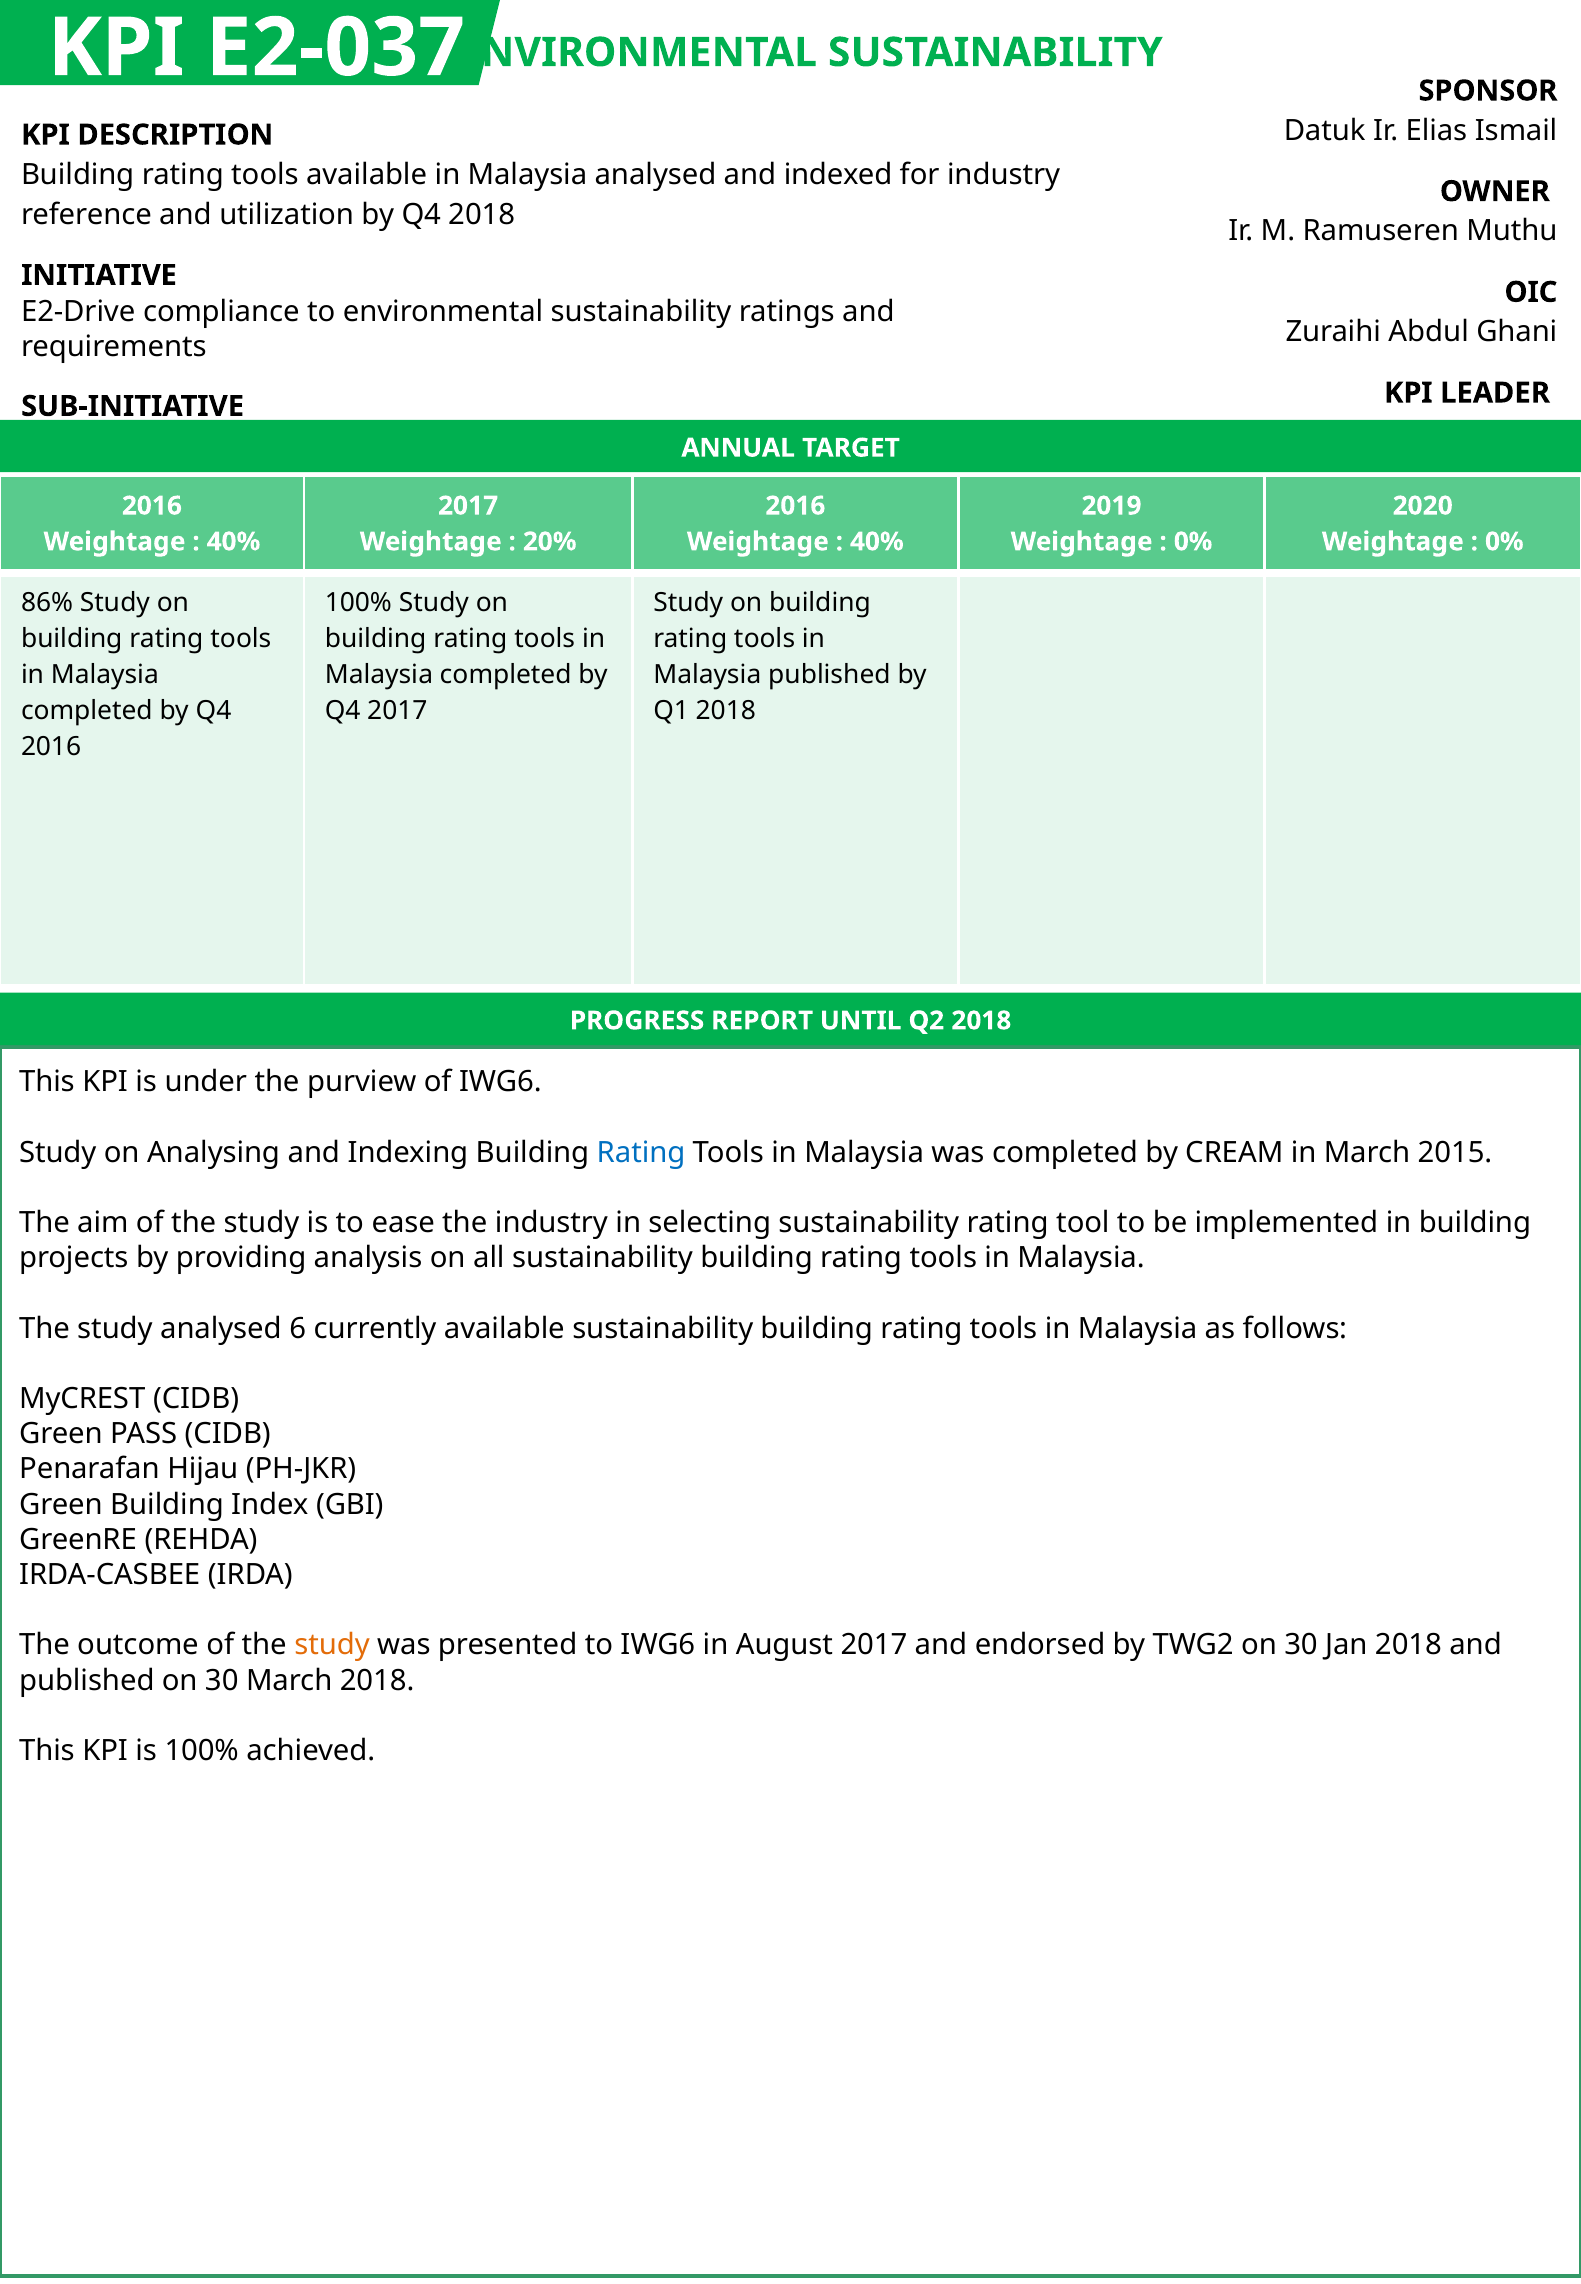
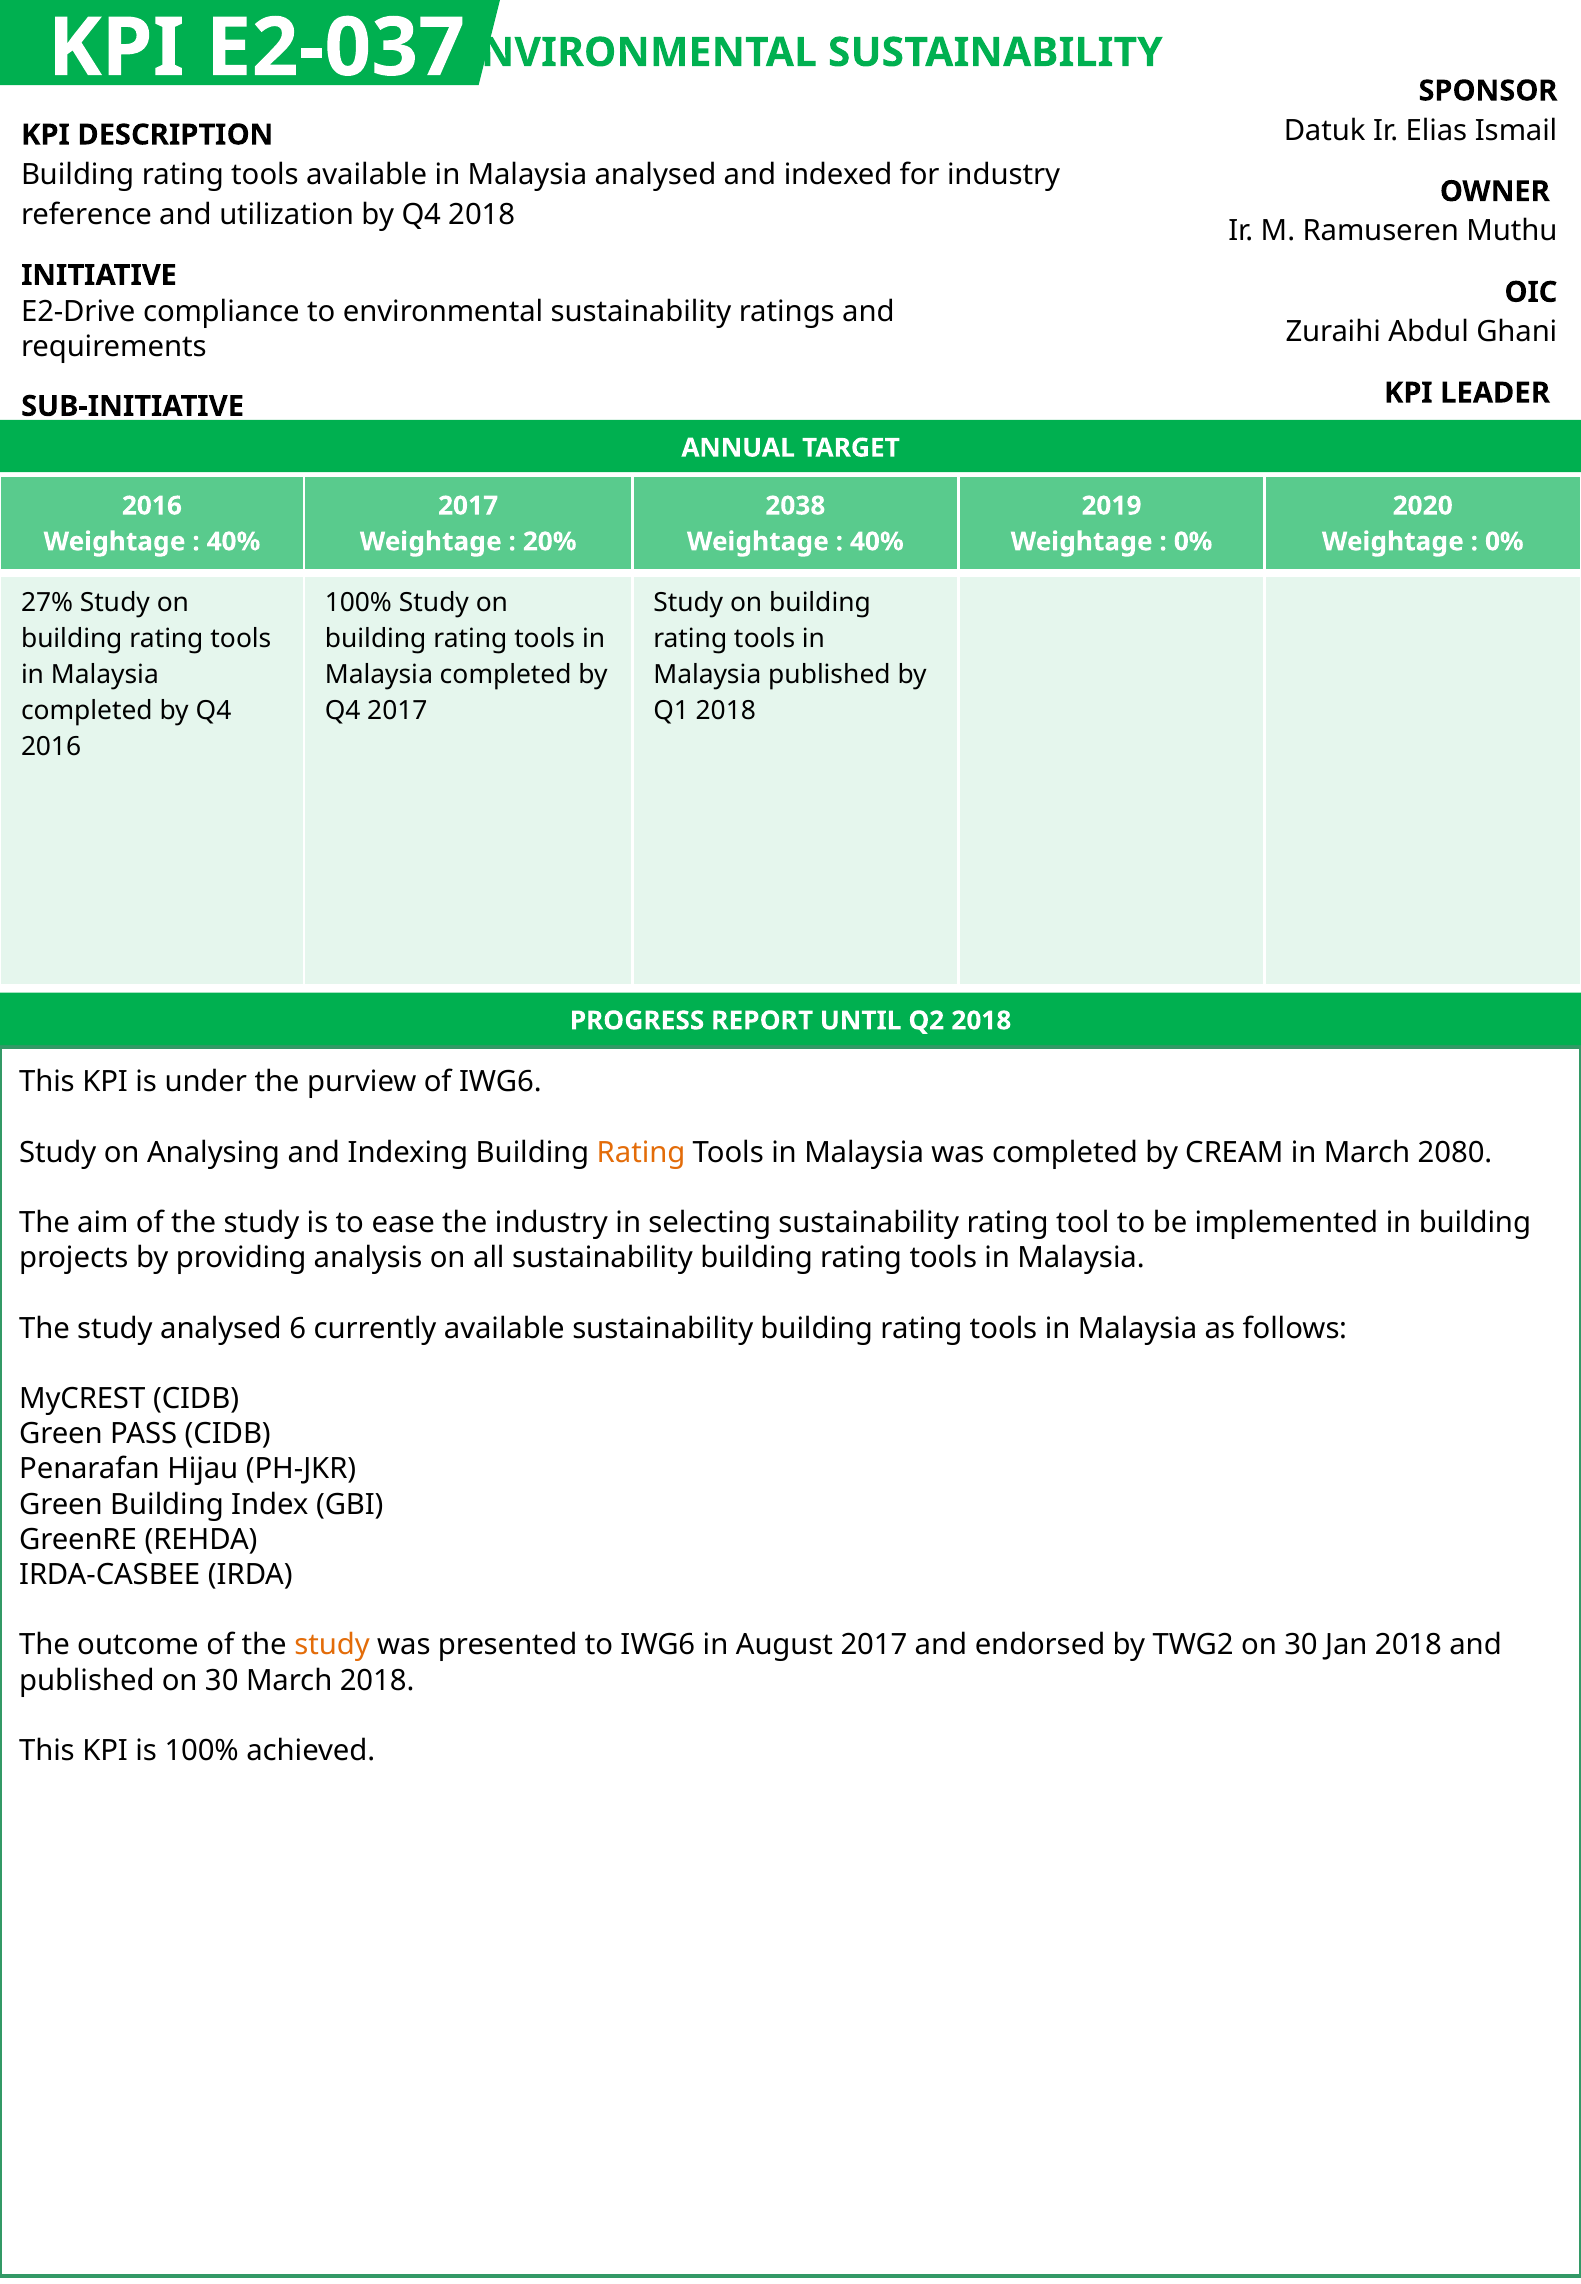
2016: 2016 -> 2038 (795, 506)
86%: 86% -> 27% (47, 603)
Rating colour: blue -> orange (641, 1152)
2015: 2015 -> 2080 (1455, 1152)
